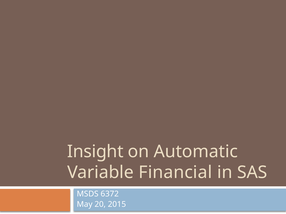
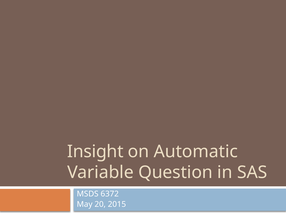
Financial: Financial -> Question (175, 173)
